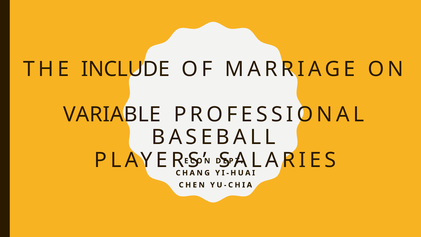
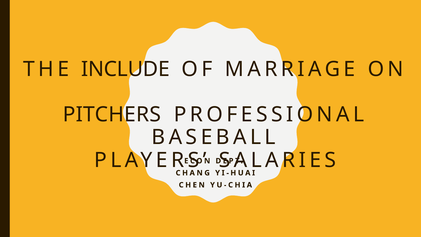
VARIABLE: VARIABLE -> PITCHERS (112, 115)
